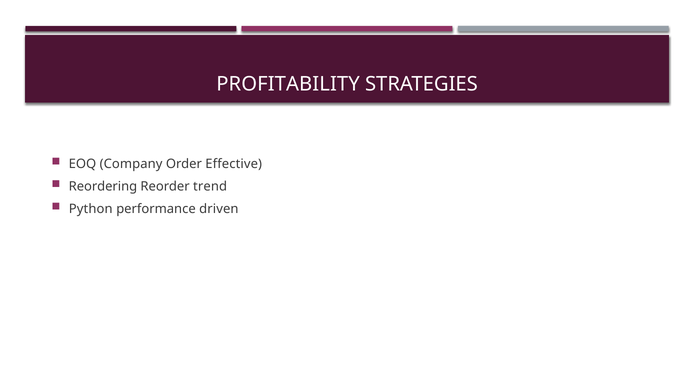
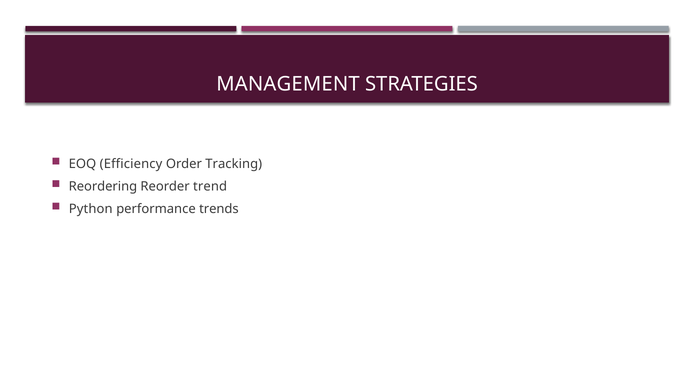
PROFITABILITY: PROFITABILITY -> MANAGEMENT (288, 84)
Company: Company -> Efficiency (131, 164)
Effective: Effective -> Tracking (234, 164)
driven: driven -> trends (219, 209)
